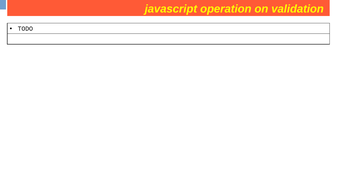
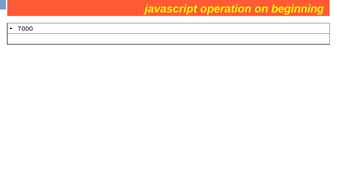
validation: validation -> beginning (298, 9)
